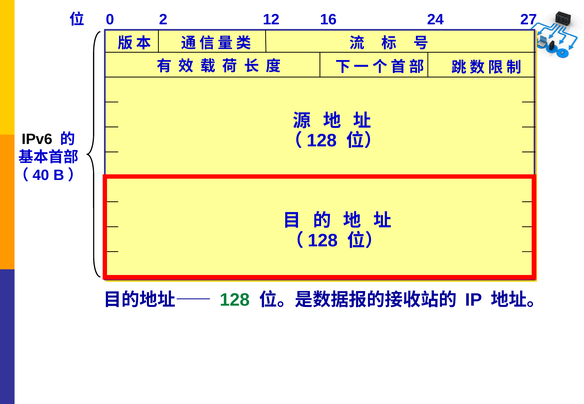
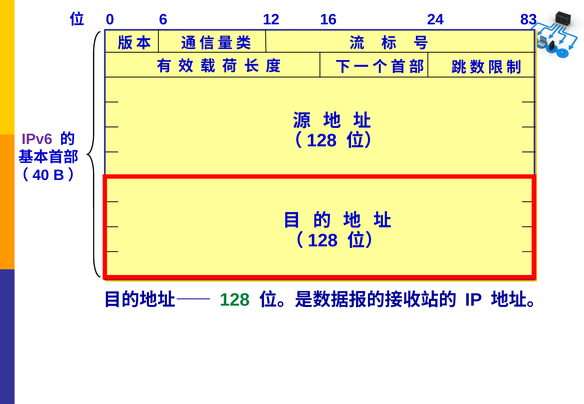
2: 2 -> 6 (163, 20)
27: 27 -> 83 (529, 20)
IPv6 colour: black -> purple (37, 139)
